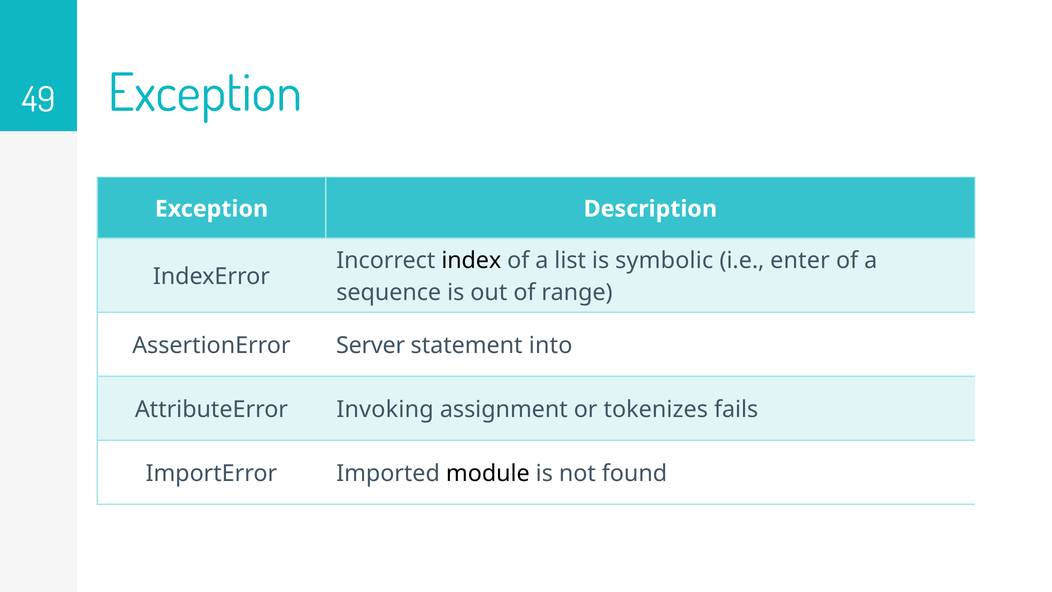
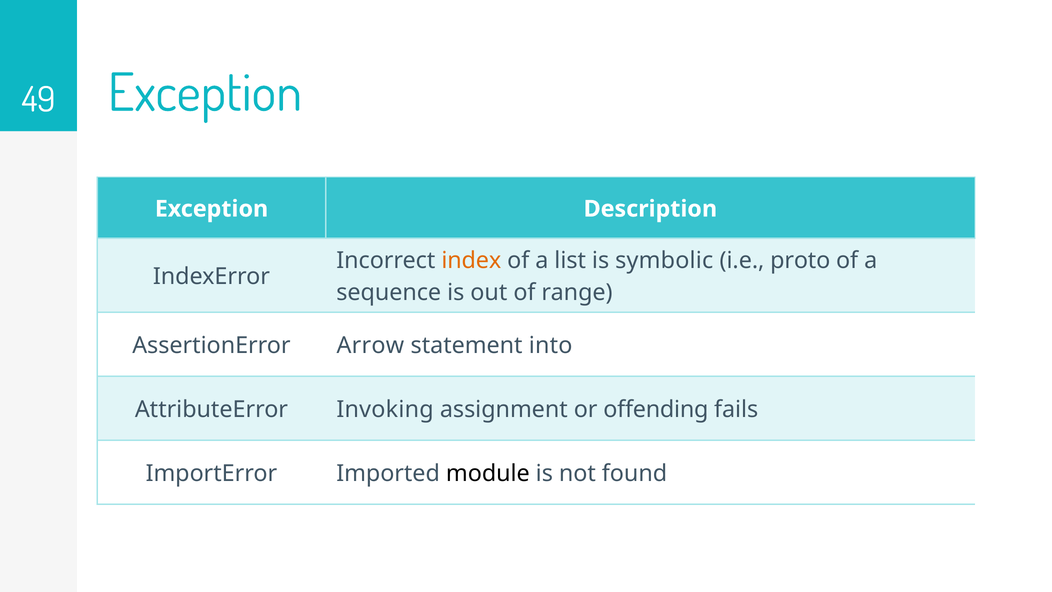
index colour: black -> orange (471, 261)
enter: enter -> proto (800, 261)
Server: Server -> Arrow (370, 345)
tokenizes: tokenizes -> offending (656, 409)
